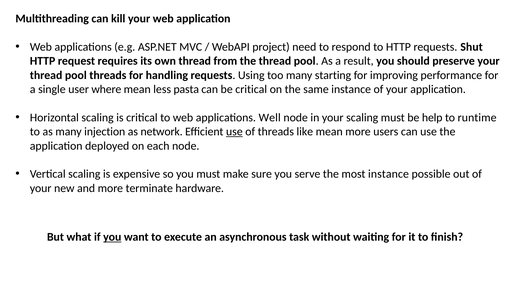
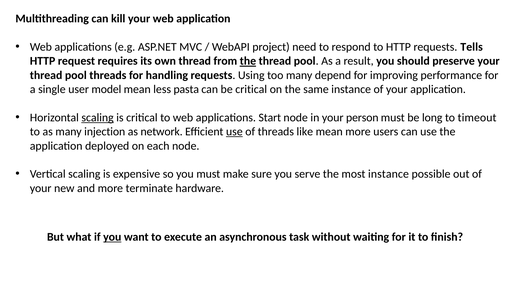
Shut: Shut -> Tells (472, 47)
the underline: none -> present (248, 61)
starting: starting -> depend (333, 75)
where: where -> model (106, 89)
scaling underline: none -> present (98, 117)
Well: Well -> Start (270, 117)
your scaling: scaling -> person (362, 117)
help: help -> long (432, 117)
runtime: runtime -> timeout (477, 117)
